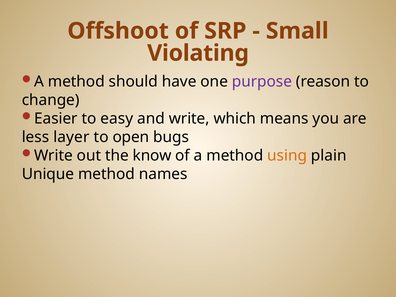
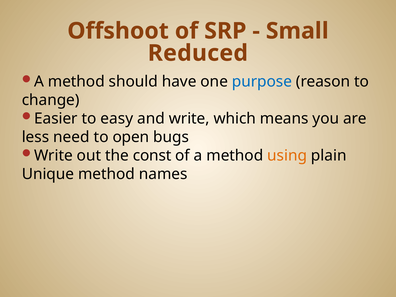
Violating: Violating -> Reduced (198, 53)
purpose colour: purple -> blue (262, 82)
layer: layer -> need (71, 137)
know: know -> const (152, 156)
